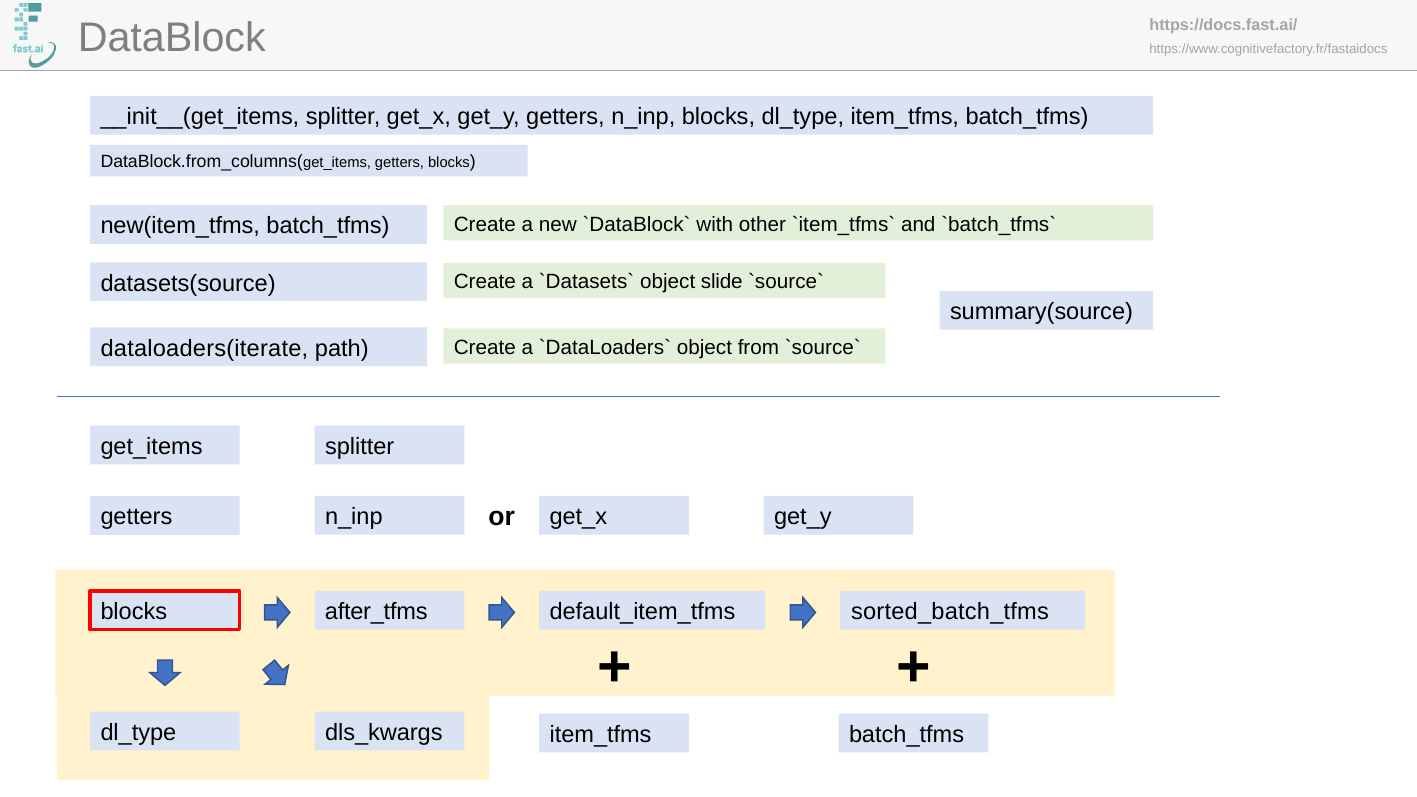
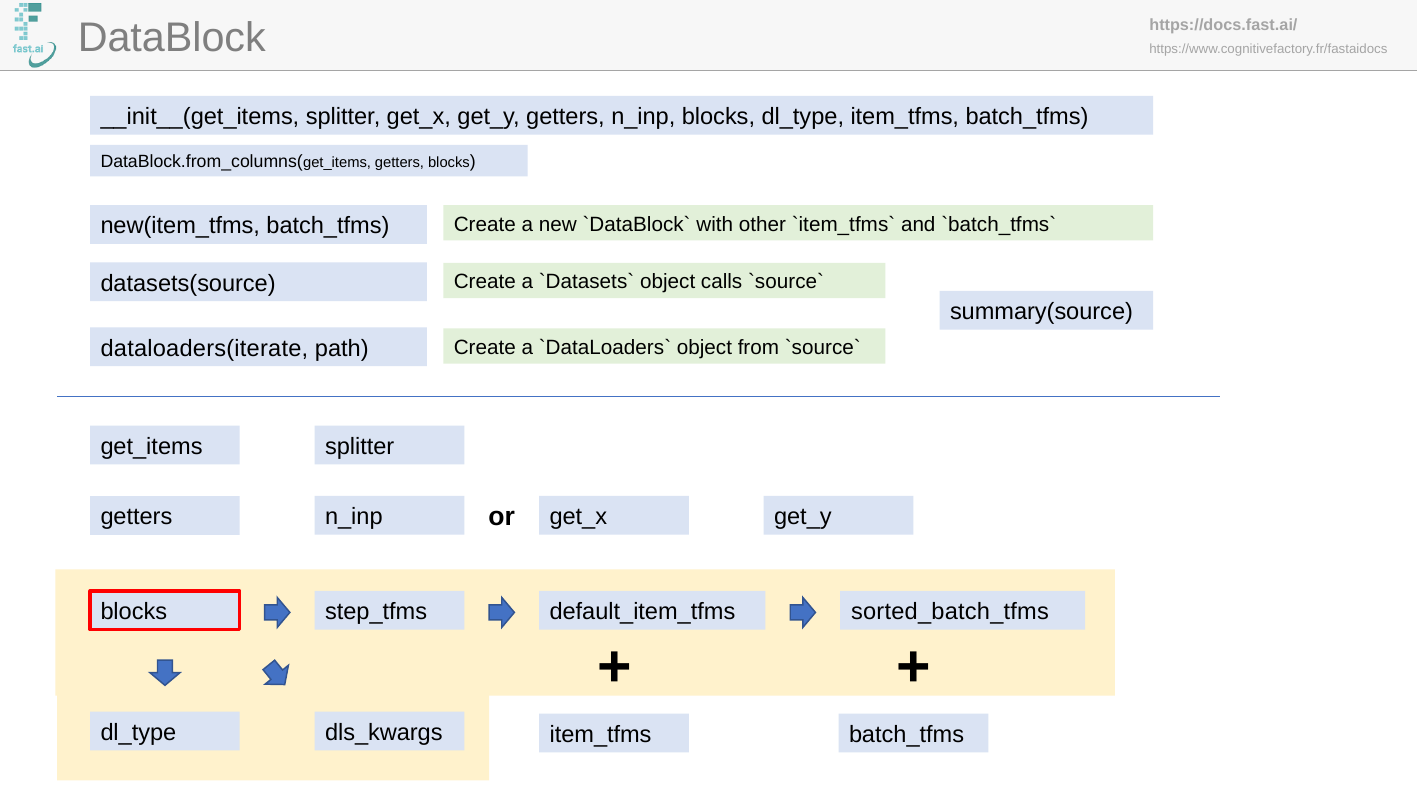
slide: slide -> calls (722, 282)
after_tfms: after_tfms -> step_tfms (376, 612)
